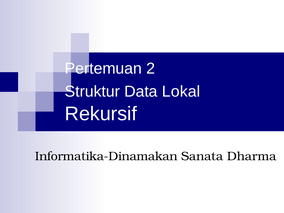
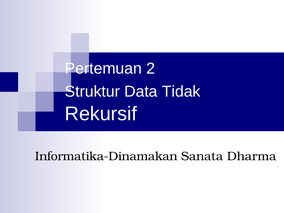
Lokal: Lokal -> Tidak (181, 91)
